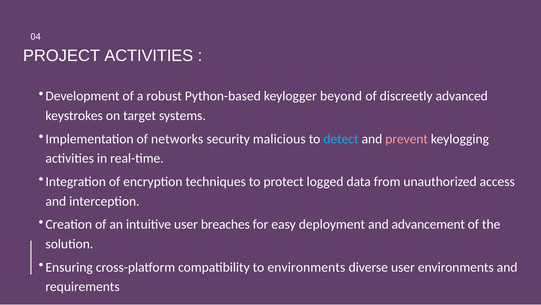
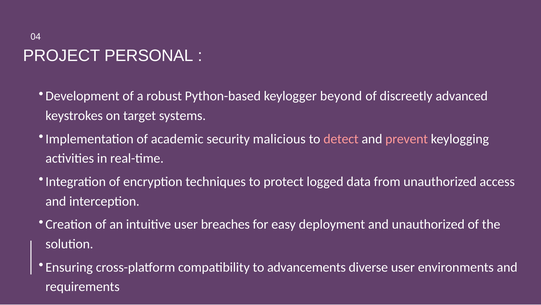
PROJECT ACTIVITIES: ACTIVITIES -> PERSONAL (149, 56)
networks: networks -> academic (177, 139)
detect colour: light blue -> pink (341, 139)
and advancement: advancement -> unauthorized (428, 224)
to environments: environments -> advancements (307, 267)
